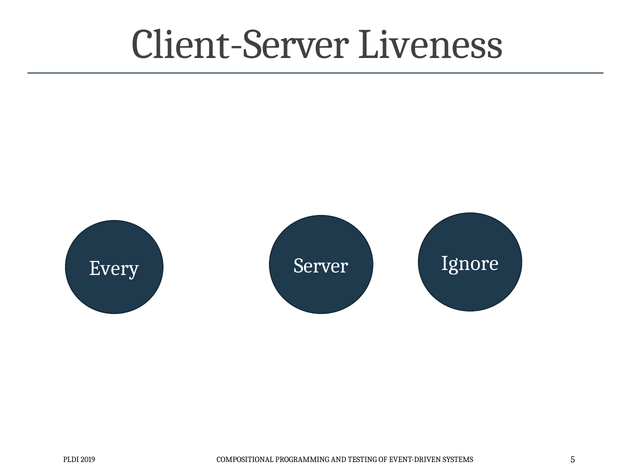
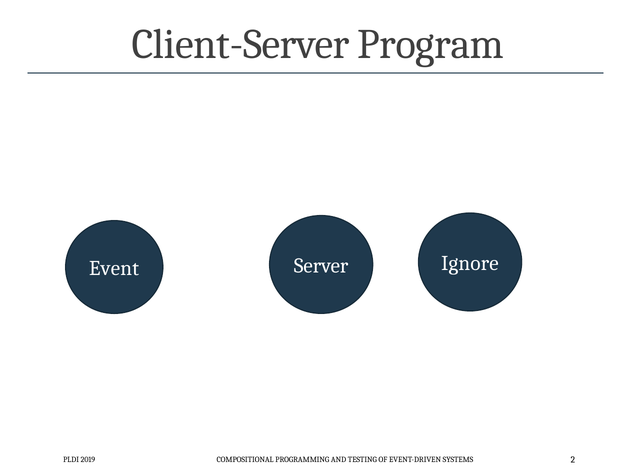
Liveness: Liveness -> Program (431, 44)
Every: Every -> Event (114, 268)
5: 5 -> 2 (573, 460)
